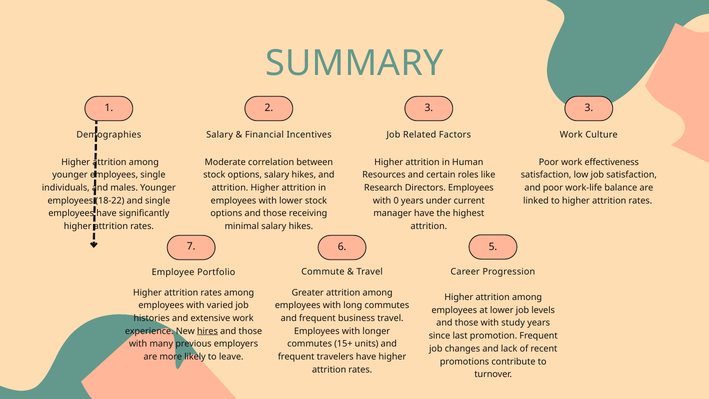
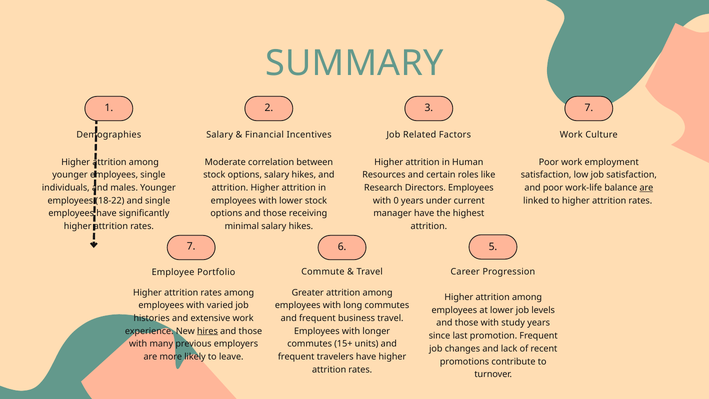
3 3: 3 -> 7 (589, 108)
effectiveness: effectiveness -> employment (612, 162)
are underline: none -> present (646, 188)
